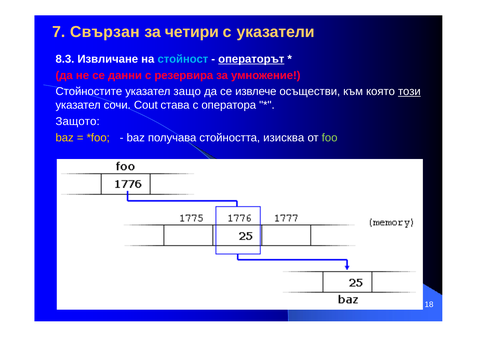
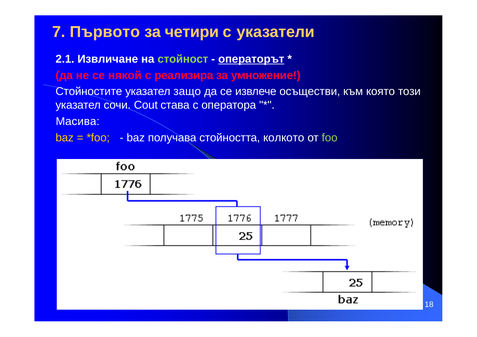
Свързан: Свързан -> Първото (105, 32)
8.3: 8.3 -> 2.1 (65, 59)
стойност colour: light blue -> light green (183, 59)
данни: данни -> някой (125, 75)
резервира: резервира -> реализира (184, 75)
този underline: present -> none (409, 92)
Защото: Защото -> Масива (78, 122)
изисква: изисква -> колкото (284, 138)
